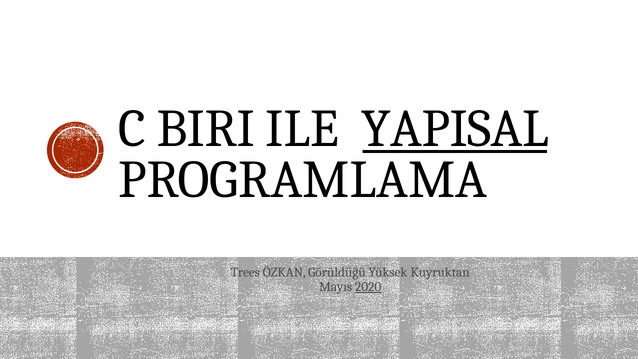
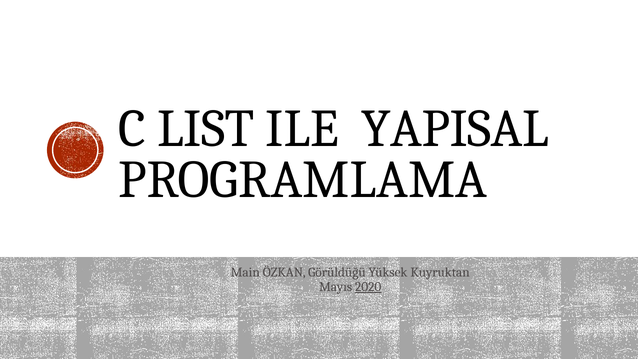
BIRI: BIRI -> LIST (206, 128)
YAPISAL underline: present -> none (455, 128)
Trees: Trees -> Main (245, 272)
